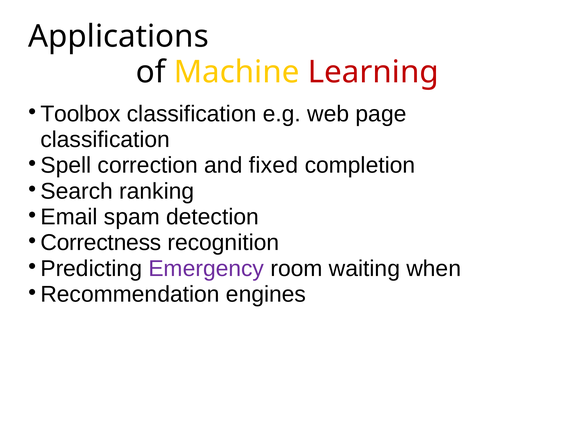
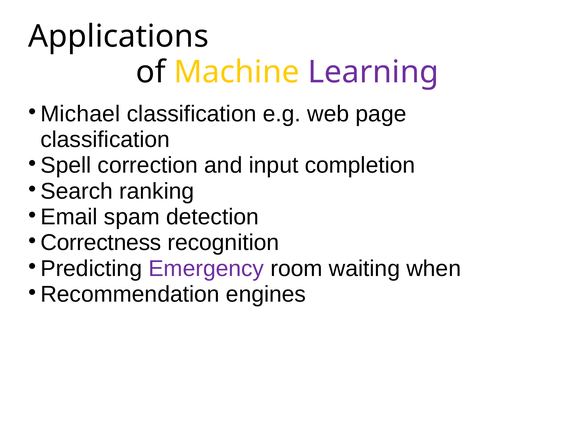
Learning colour: red -> purple (373, 72)
Toolbox: Toolbox -> Michael (80, 114)
fixed: fixed -> input (274, 165)
